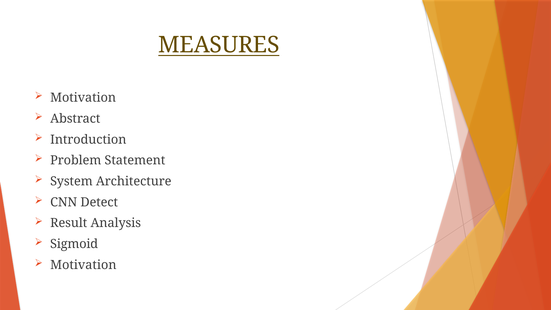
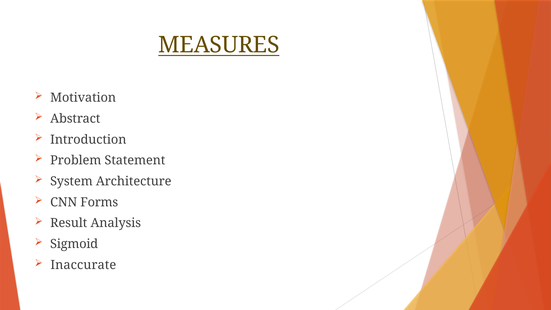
Detect: Detect -> Forms (99, 202)
Motivation: Motivation -> Inaccurate (83, 265)
